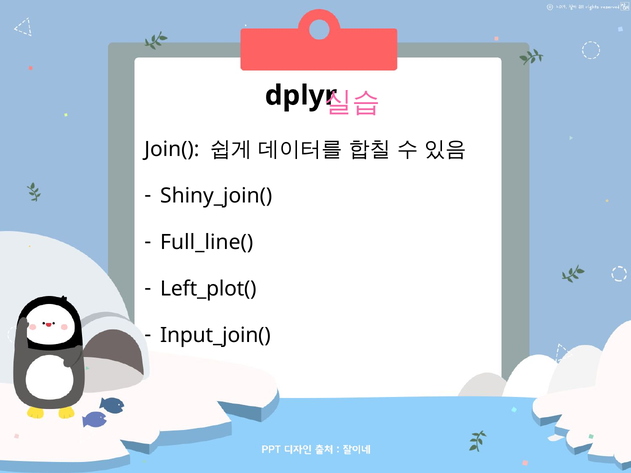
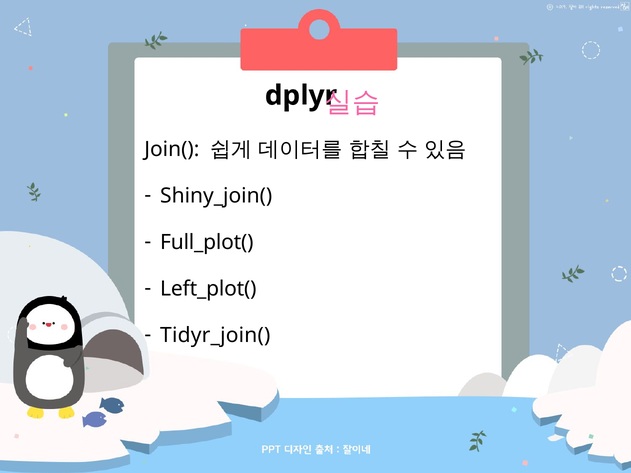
Full_line(: Full_line( -> Full_plot( (207, 242)
Input_join(: Input_join( -> Tidyr_join( (215, 336)
